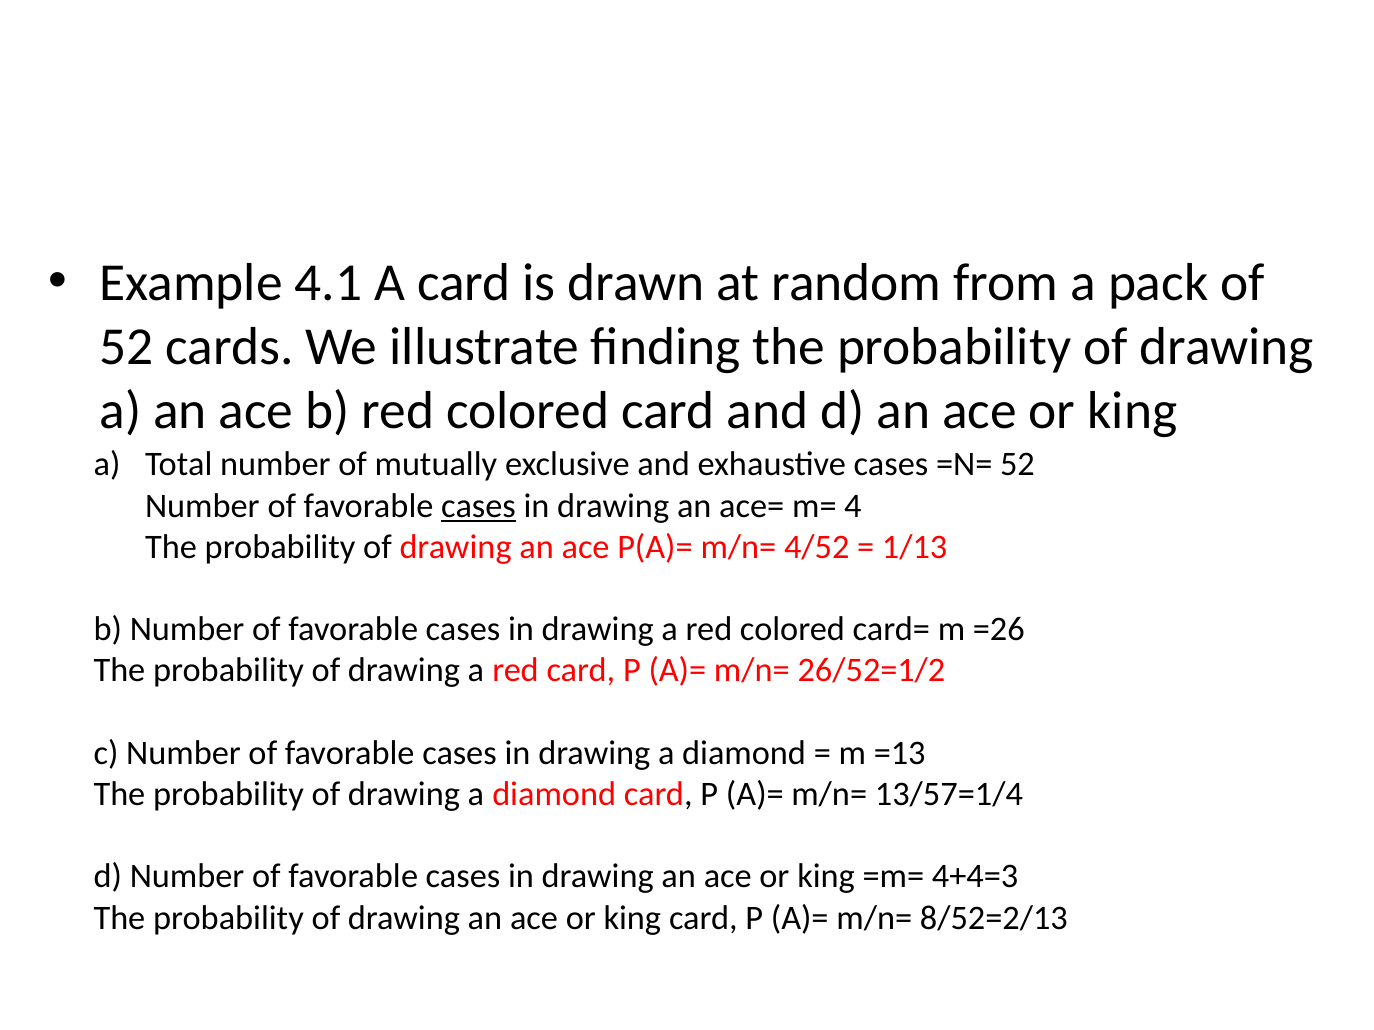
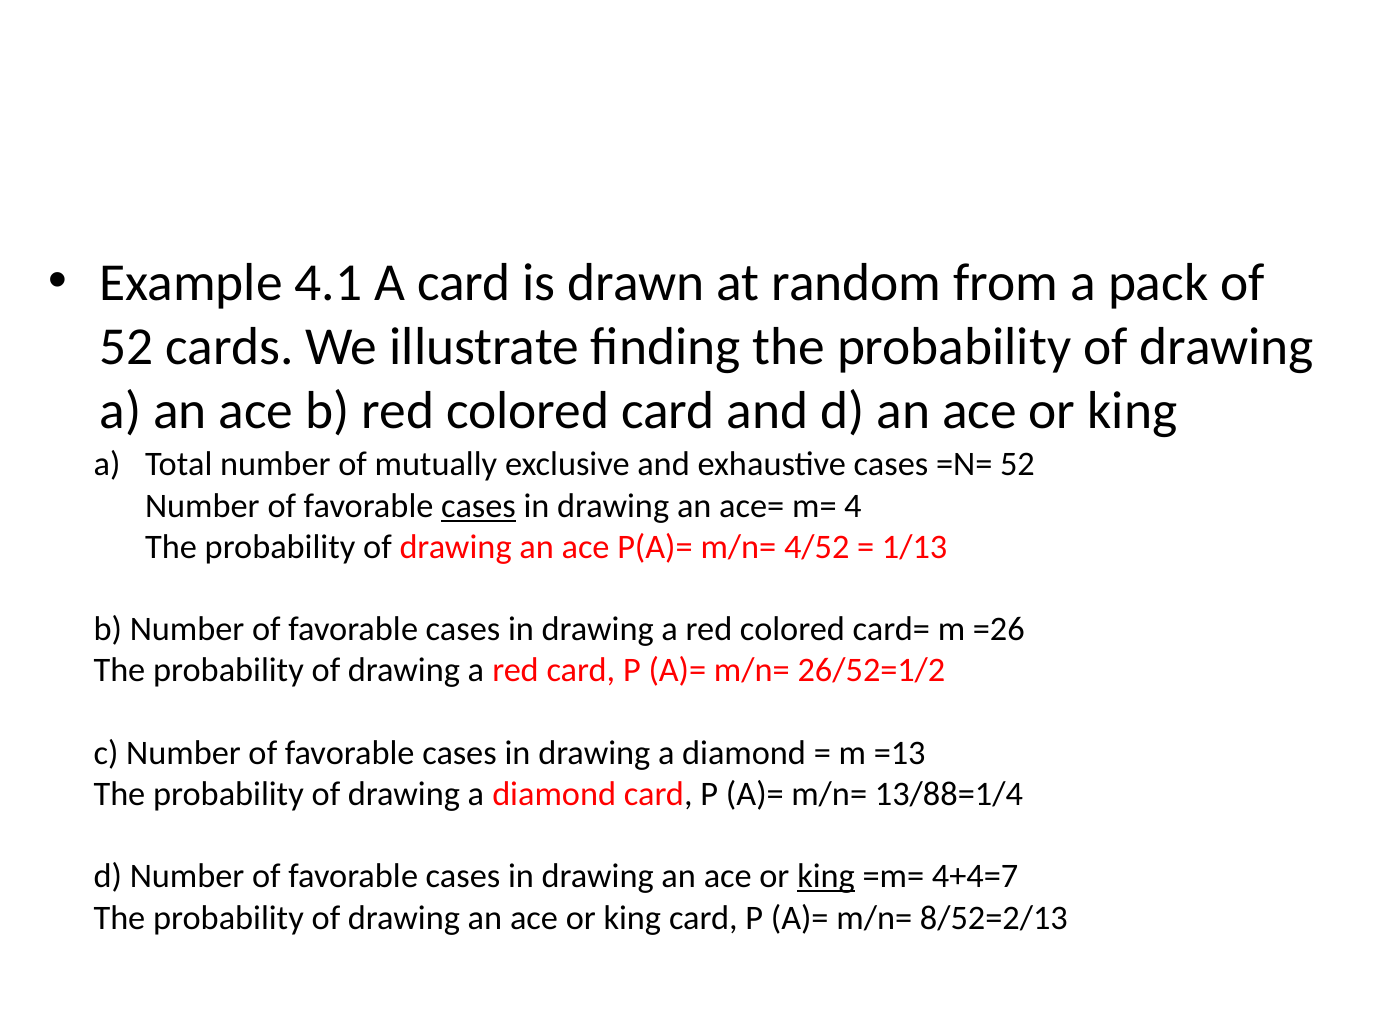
13/57=1/4: 13/57=1/4 -> 13/88=1/4 (949, 795)
king underline: none -> present (826, 877)
4+4=3: 4+4=3 -> 4+4=7 (975, 877)
